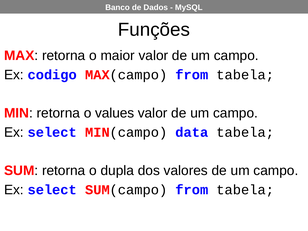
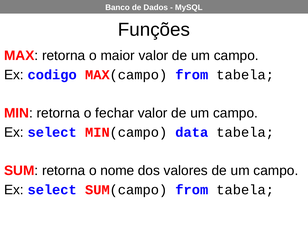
values: values -> fechar (115, 113)
dupla: dupla -> nome (117, 171)
